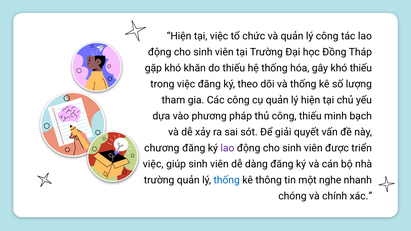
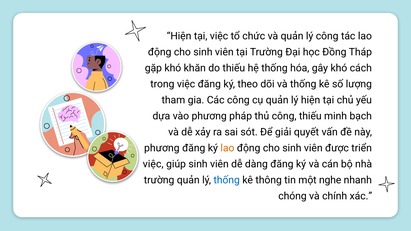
khó thiếu: thiếu -> cách (361, 68)
chương: chương -> phương (162, 148)
lao colour: purple -> orange (227, 148)
